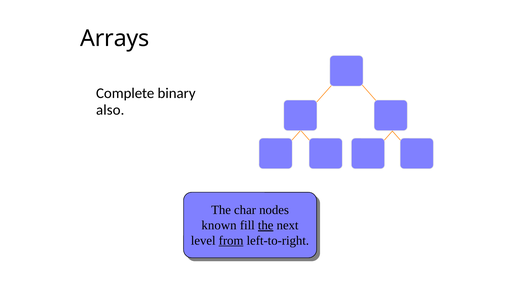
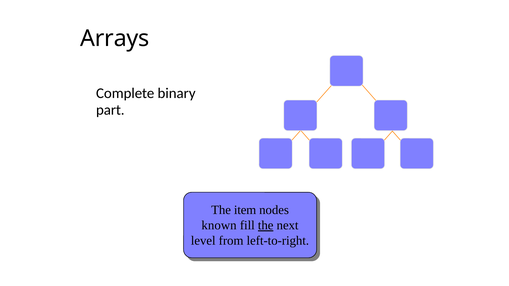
also: also -> part (110, 110)
char: char -> item (245, 210)
from underline: present -> none (231, 241)
